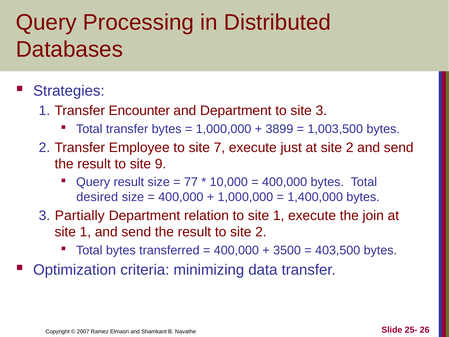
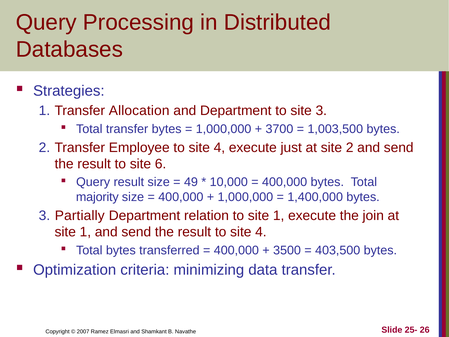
Encounter: Encounter -> Allocation (139, 111)
3899: 3899 -> 3700 (279, 129)
Employee to site 7: 7 -> 4 (219, 147)
9: 9 -> 6 (161, 164)
77: 77 -> 49 (191, 182)
desired: desired -> majority (97, 197)
result to site 2: 2 -> 4 (261, 232)
